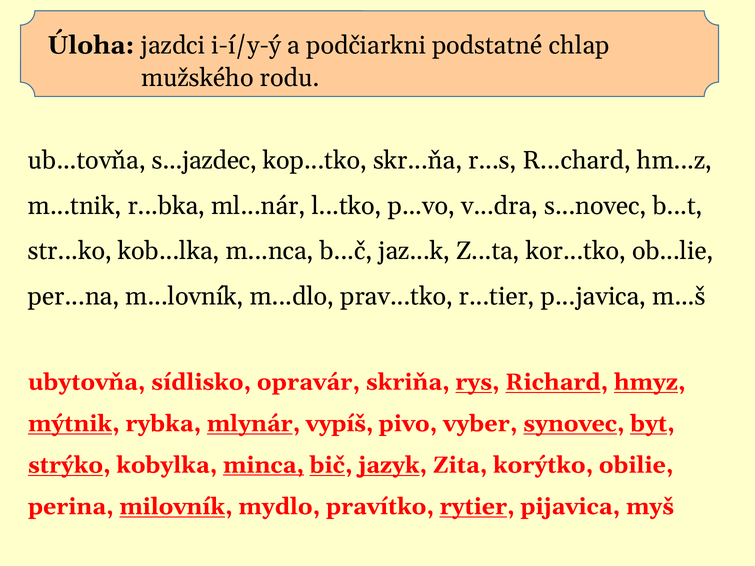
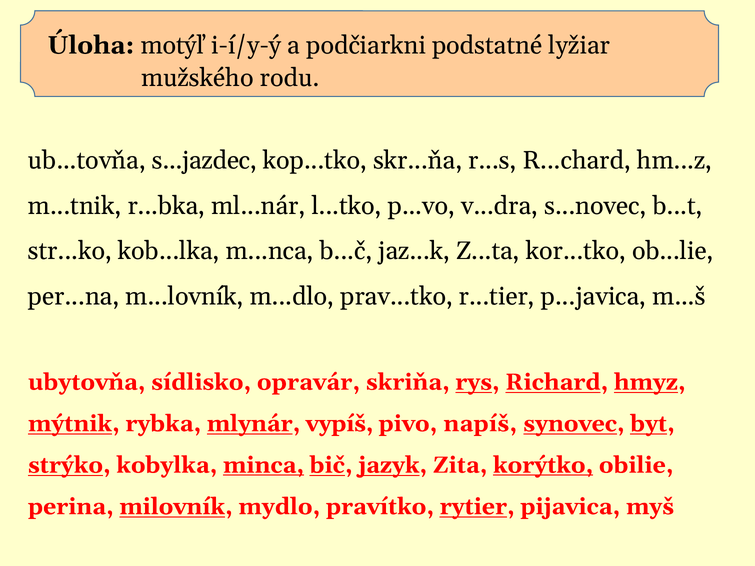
jazdci: jazdci -> motýľ (173, 45)
chlap: chlap -> lyžiar (579, 45)
vyber: vyber -> napíš (480, 424)
korýtko underline: none -> present (543, 465)
